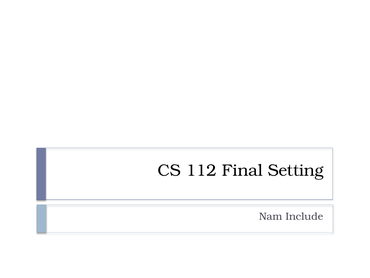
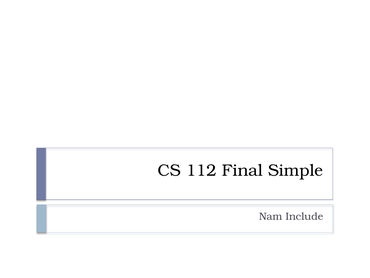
Setting: Setting -> Simple (296, 170)
